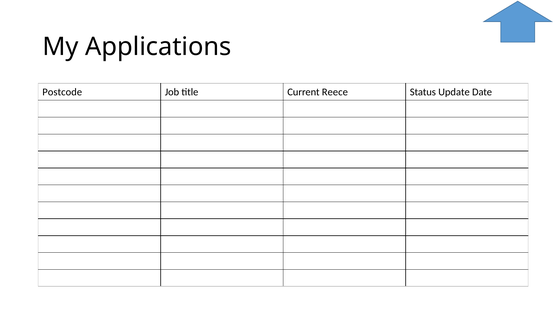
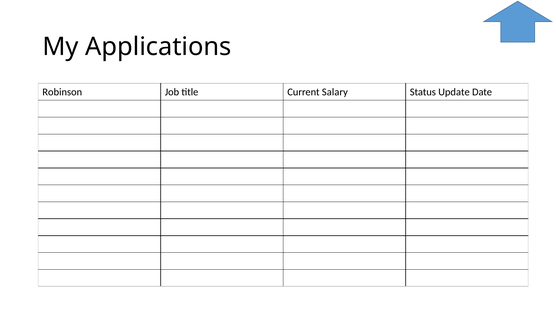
Postcode: Postcode -> Robinson (62, 92)
Reece: Reece -> Salary (335, 92)
